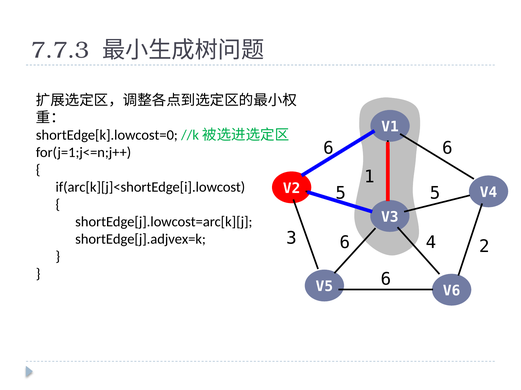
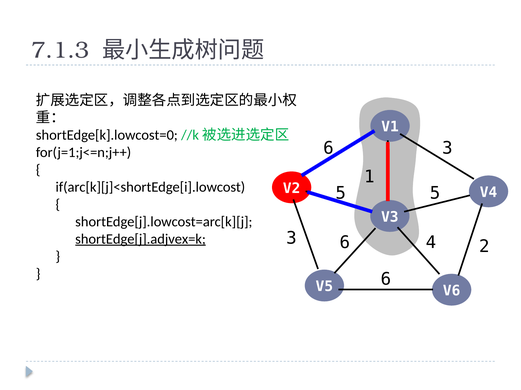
7.7.3: 7.7.3 -> 7.1.3 (60, 50)
6: 6 -> 3 (447, 148)
shortEdge[j].adjvex=k underline: none -> present (141, 239)
